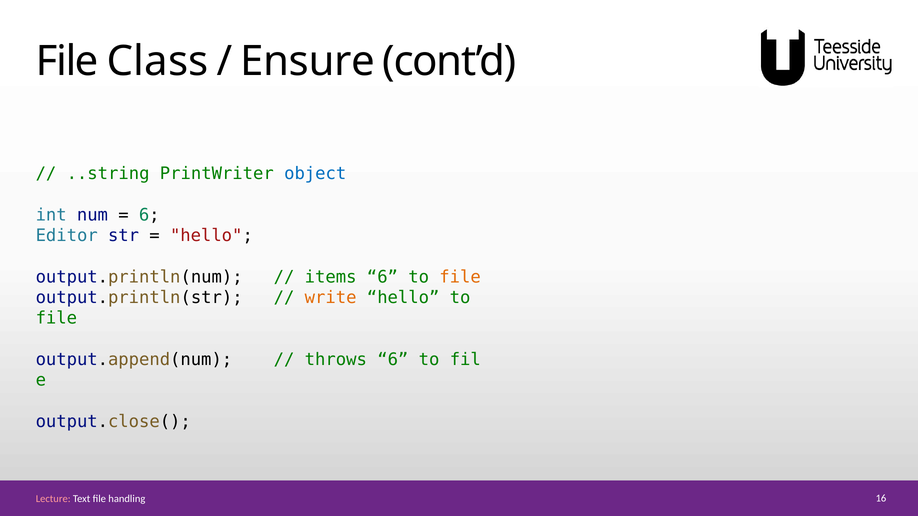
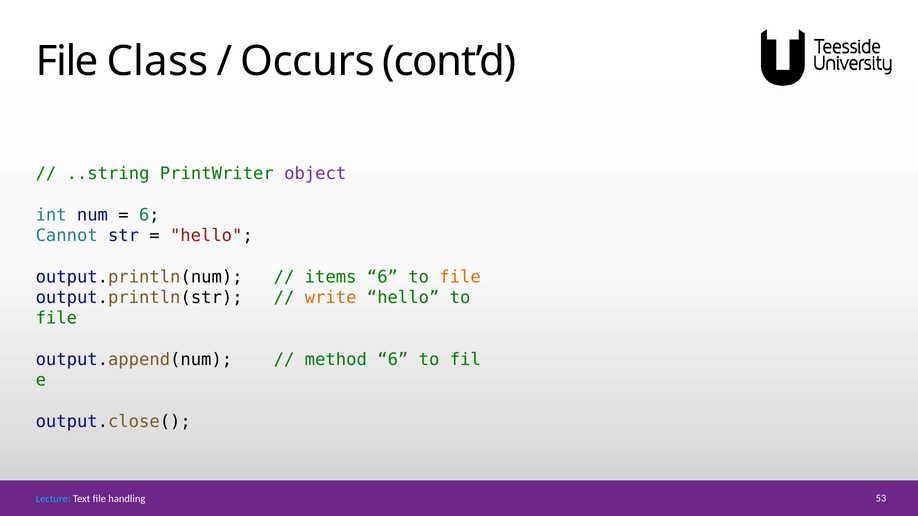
Ensure: Ensure -> Occurs (308, 62)
object colour: blue -> purple (315, 174)
Editor: Editor -> Cannot (67, 236)
throws: throws -> method (336, 360)
Lecture colour: pink -> light blue (53, 499)
16: 16 -> 53 (881, 499)
